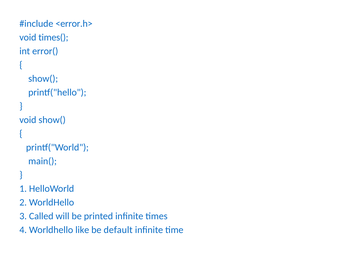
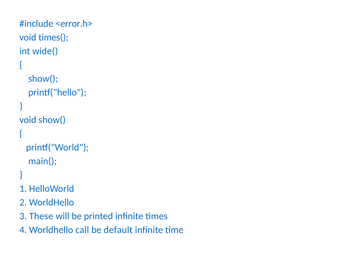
error(: error( -> wide( (45, 51)
Called: Called -> These (41, 216)
like: like -> call (82, 230)
